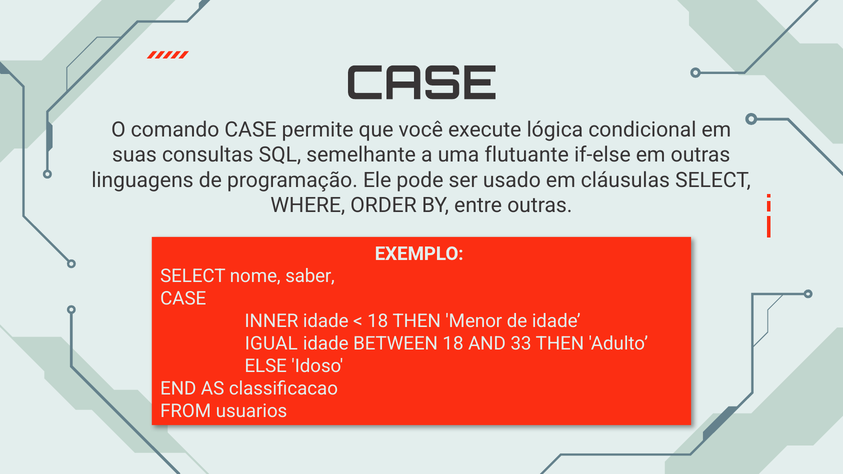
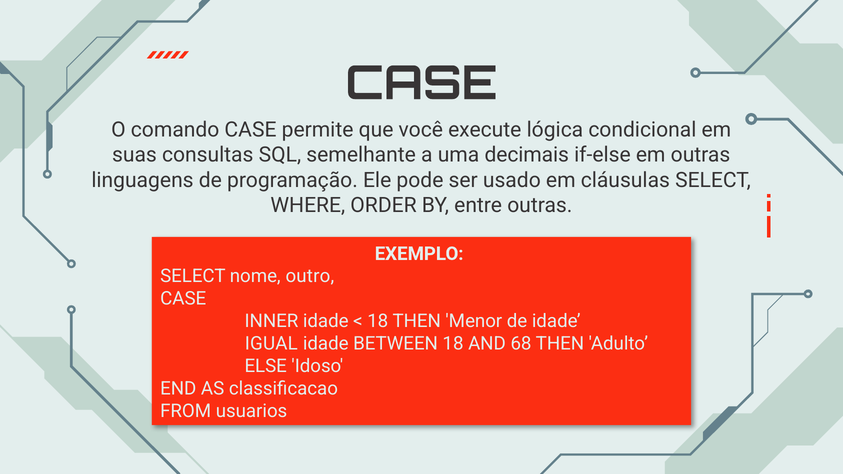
flutuante: flutuante -> decimais (527, 155)
saber: saber -> outro (310, 276)
33: 33 -> 68 (521, 344)
